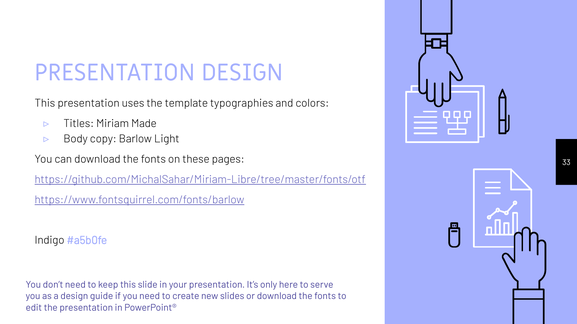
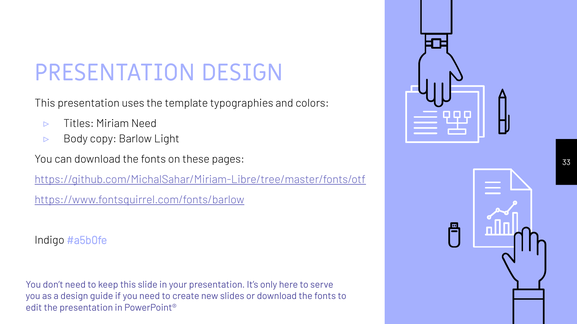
Miriam Made: Made -> Need (144, 124)
